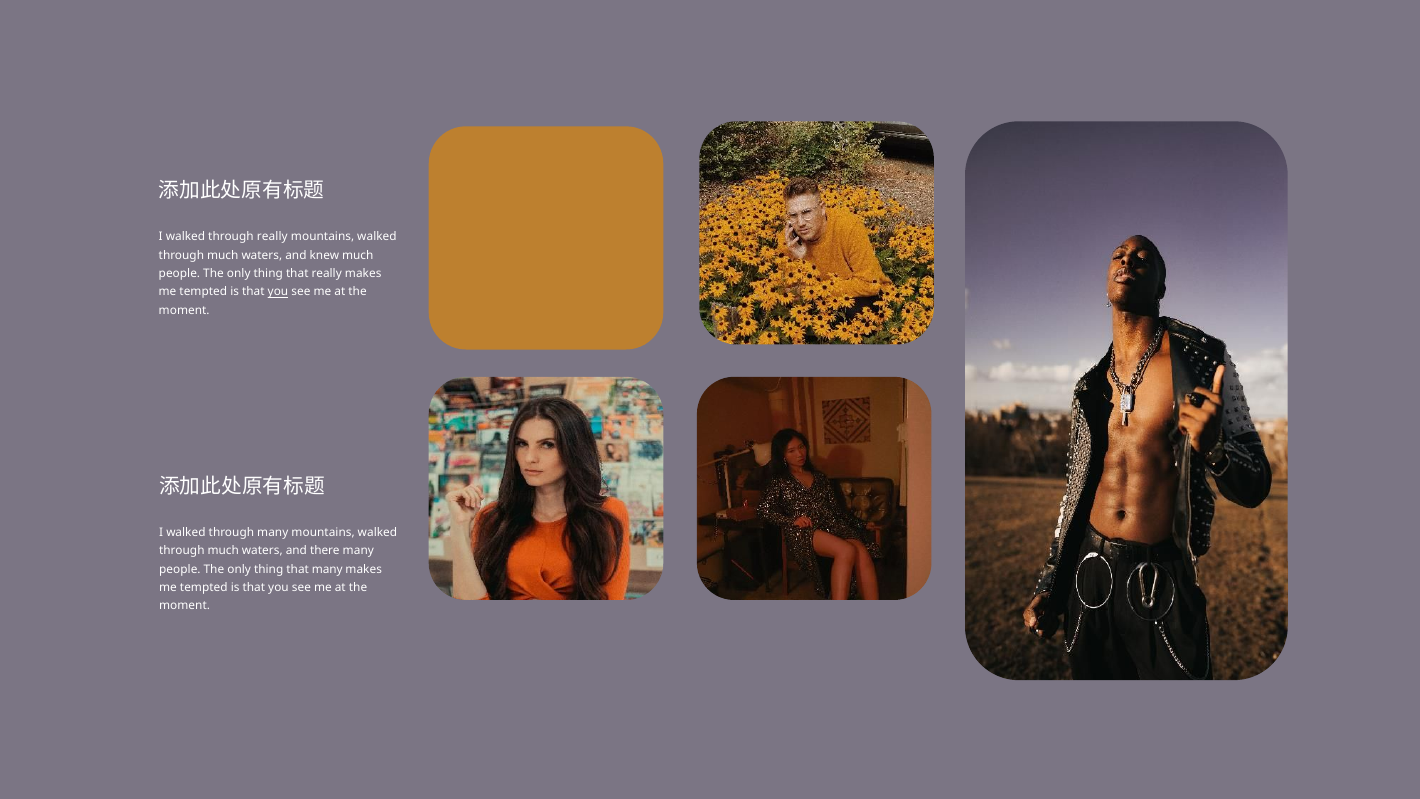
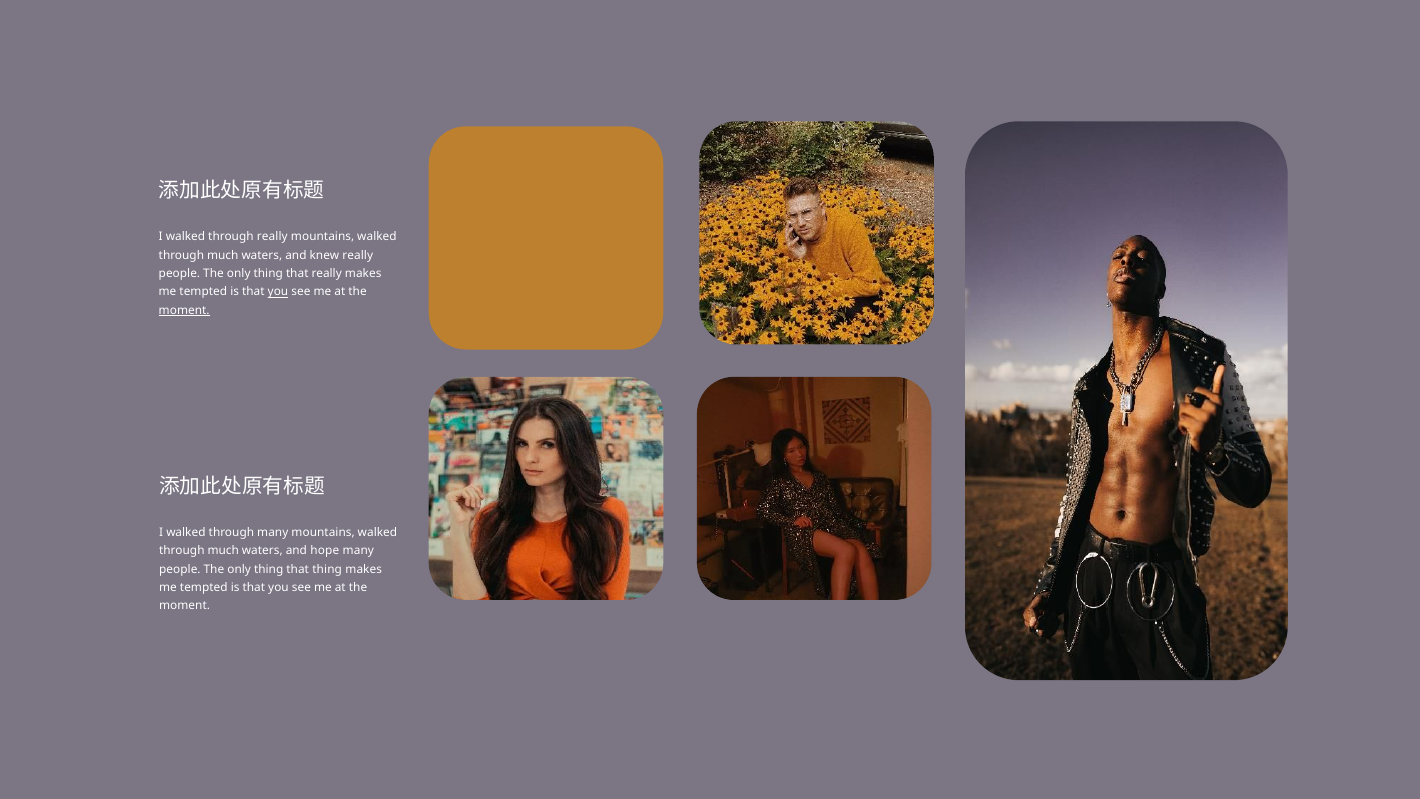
knew much: much -> really (358, 255)
moment underline: none -> present (184, 310)
there: there -> hope (325, 551)
that many: many -> thing (327, 569)
